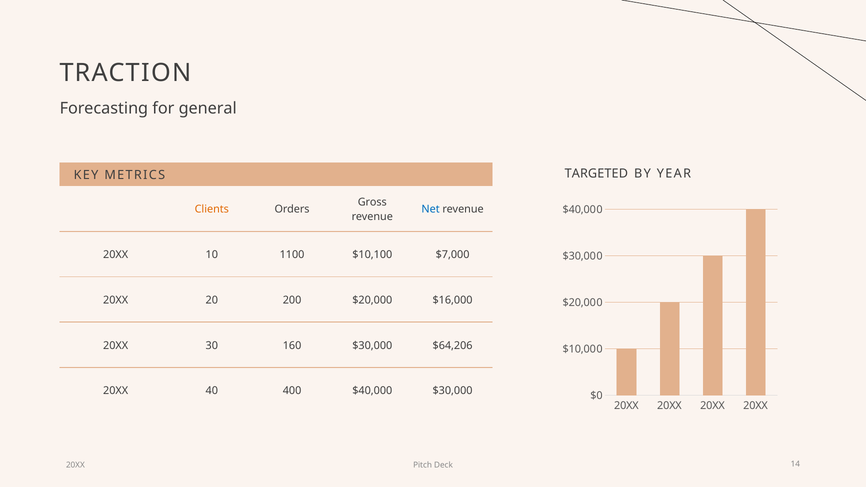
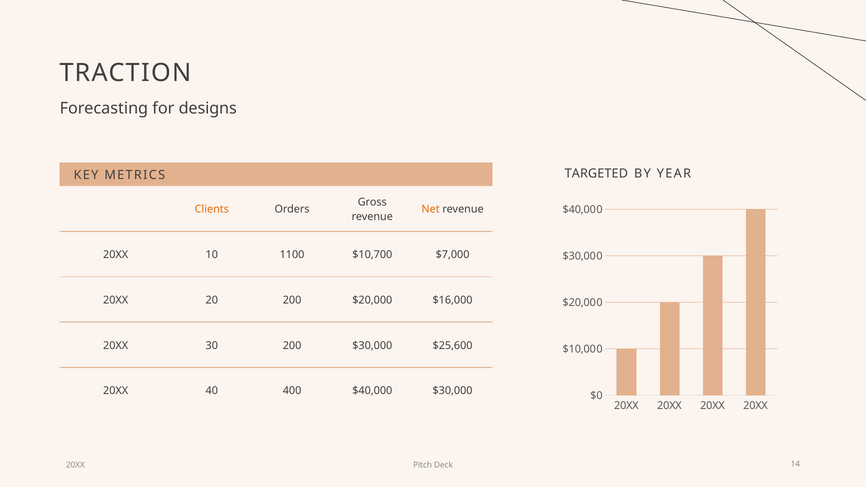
general: general -> designs (208, 109)
Net colour: blue -> orange (431, 209)
$10,100: $10,100 -> $10,700 (372, 255)
30 160: 160 -> 200 (292, 346)
$64,206: $64,206 -> $25,600 (453, 346)
